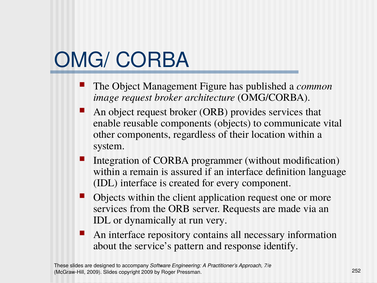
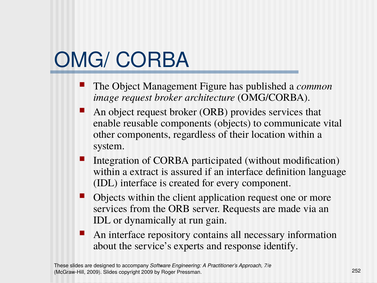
programmer: programmer -> participated (217, 160)
remain: remain -> extract (144, 171)
very: very -> gain (217, 220)
pattern: pattern -> experts (189, 246)
